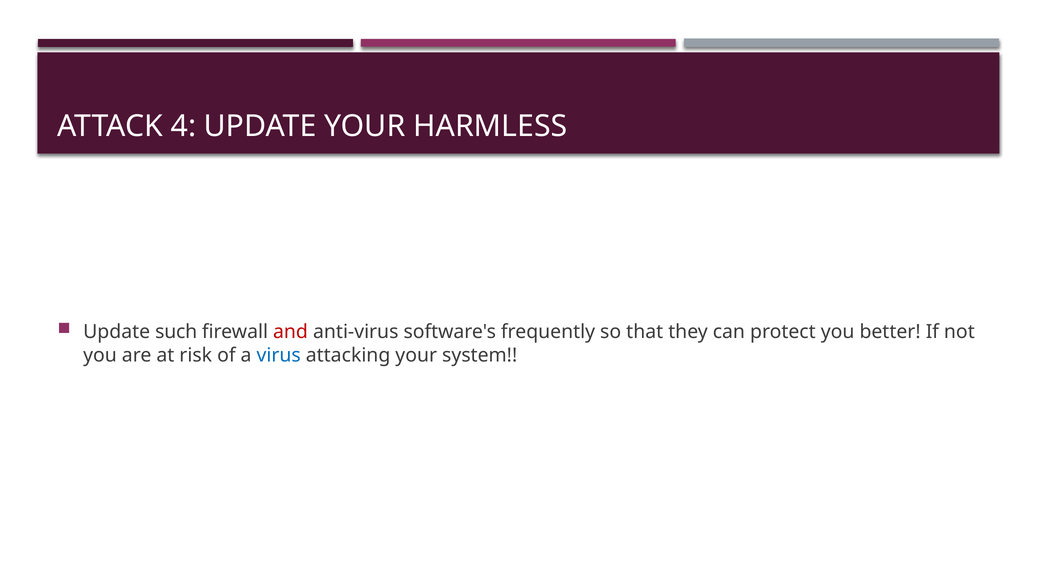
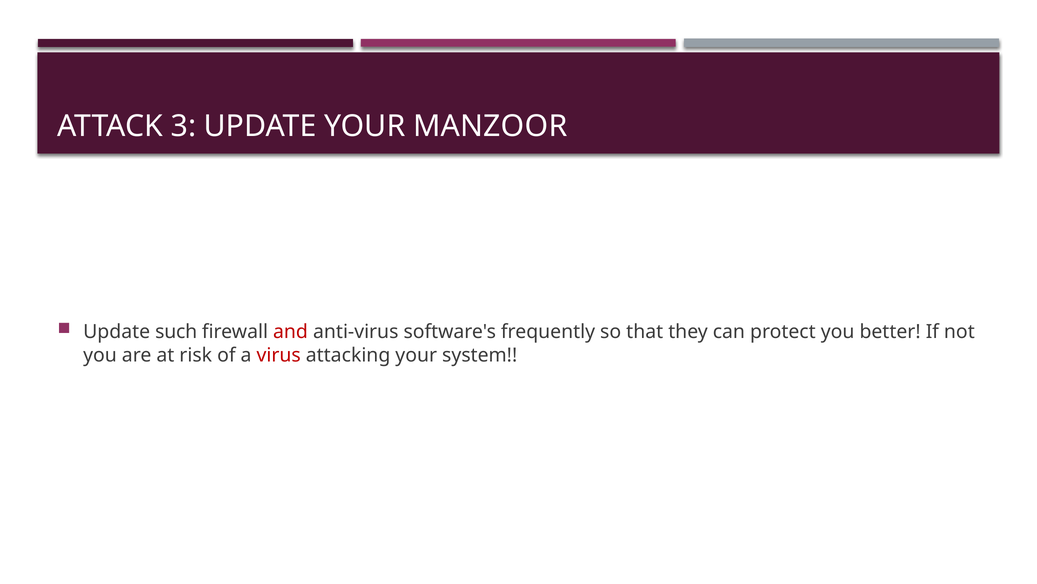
4: 4 -> 3 (183, 126)
HARMLESS: HARMLESS -> MANZOOR (490, 126)
virus colour: blue -> red (279, 355)
